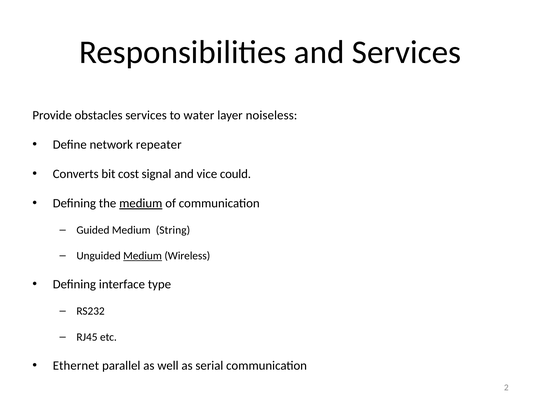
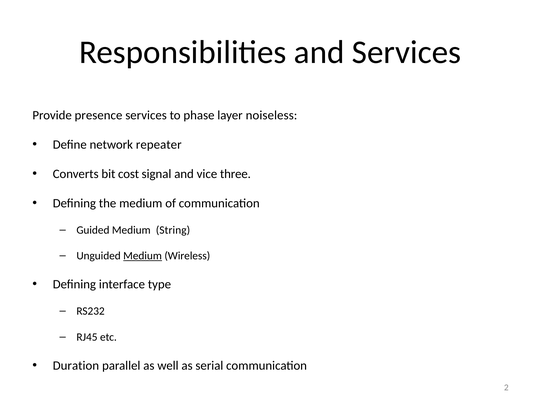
obstacles: obstacles -> presence (99, 115)
water: water -> phase (199, 115)
could: could -> three (235, 174)
medium underline: present -> none (141, 203)
Ethernet: Ethernet -> Duration (76, 365)
